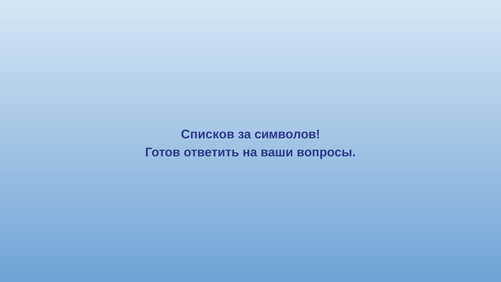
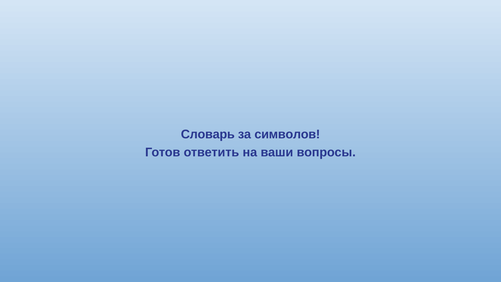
Списков: Списков -> Словарь (208, 134)
